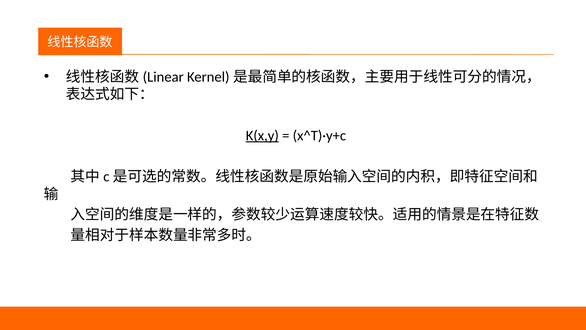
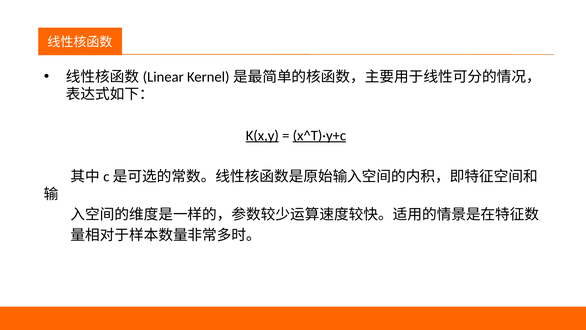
x^T)·y+c underline: none -> present (319, 135)
